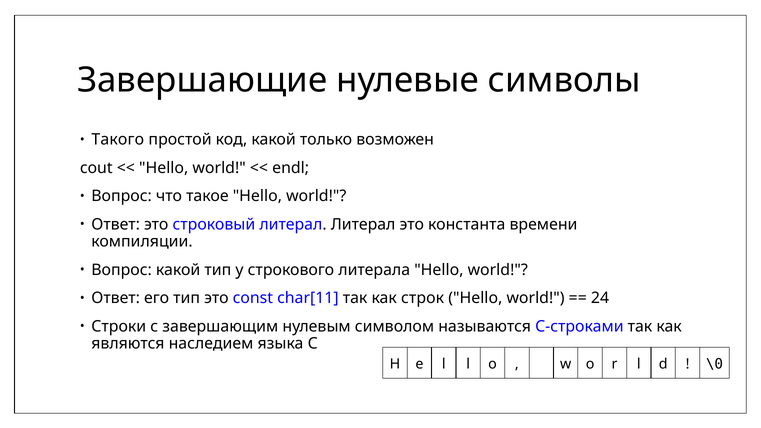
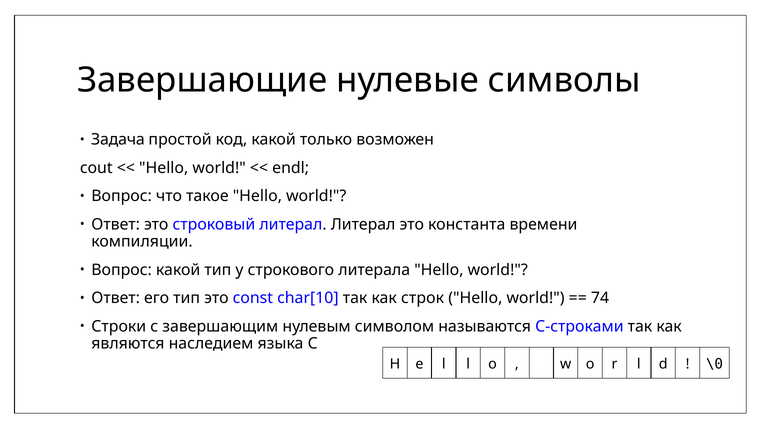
Такого: Такого -> Задача (118, 140)
char[11: char[11 -> char[10 (308, 298)
24: 24 -> 74 (600, 298)
